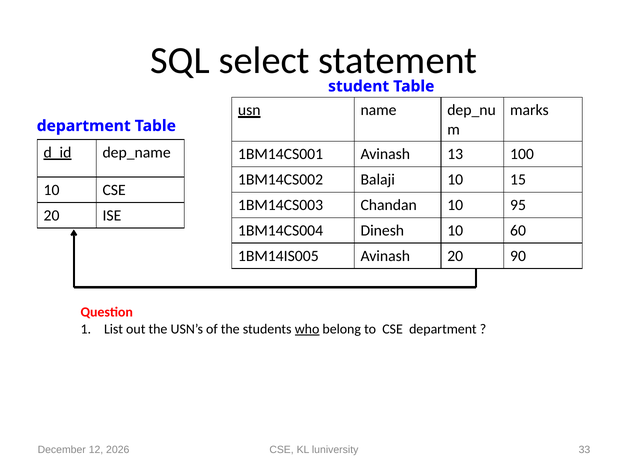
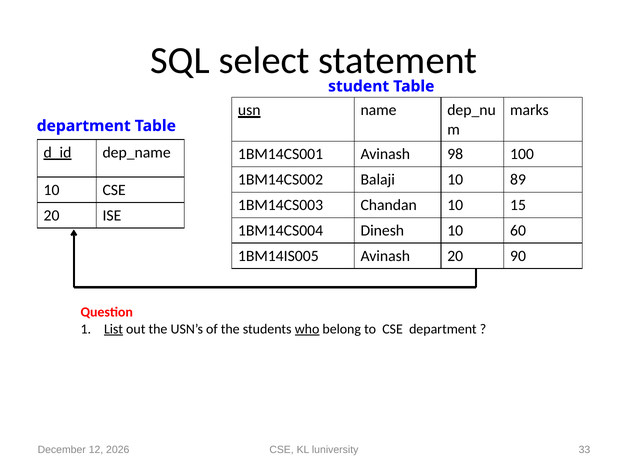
13: 13 -> 98 (455, 154)
15: 15 -> 89 (518, 180)
95: 95 -> 15 (518, 205)
List underline: none -> present (114, 329)
